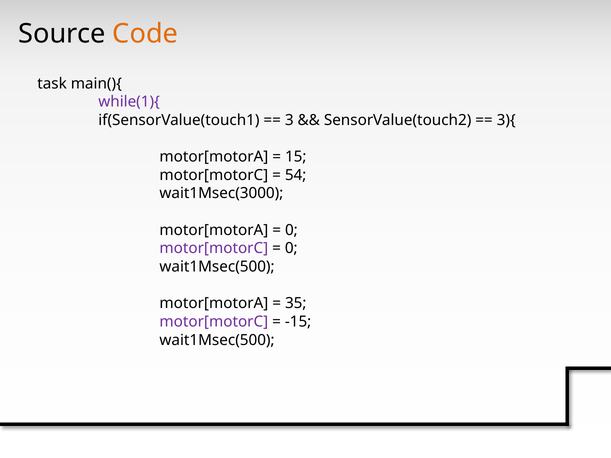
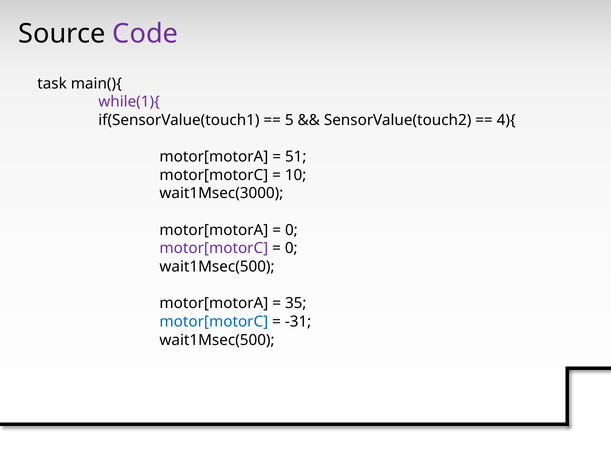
Code colour: orange -> purple (145, 34)
3: 3 -> 5 (289, 120)
3){: 3){ -> 4){ (506, 120)
15: 15 -> 51 (296, 157)
54: 54 -> 10 (296, 175)
motor[motorC colour: purple -> blue (214, 322)
-15: -15 -> -31 (298, 322)
